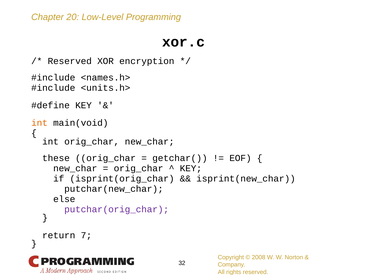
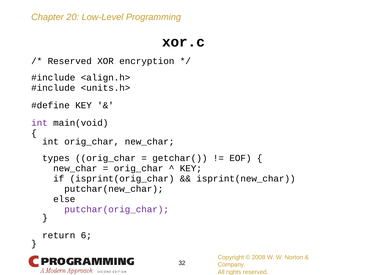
<names.h>: <names.h> -> <align.h> (106, 78)
int colour: orange -> purple (39, 123)
these: these -> types (56, 158)
7: 7 -> 6 (86, 235)
